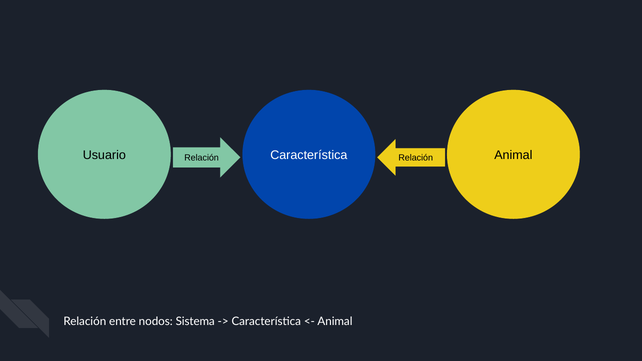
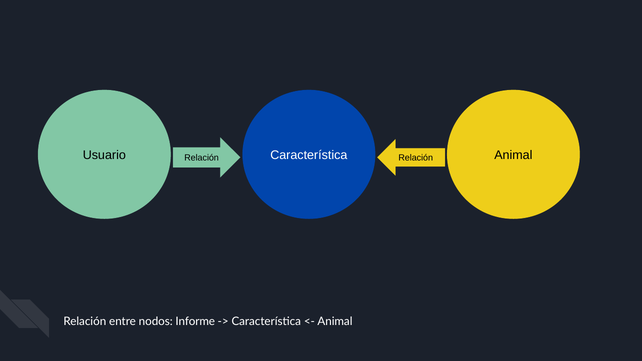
Sistema: Sistema -> Informe (195, 321)
